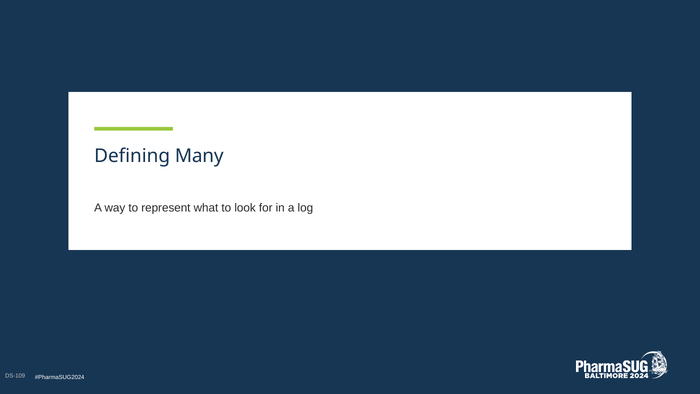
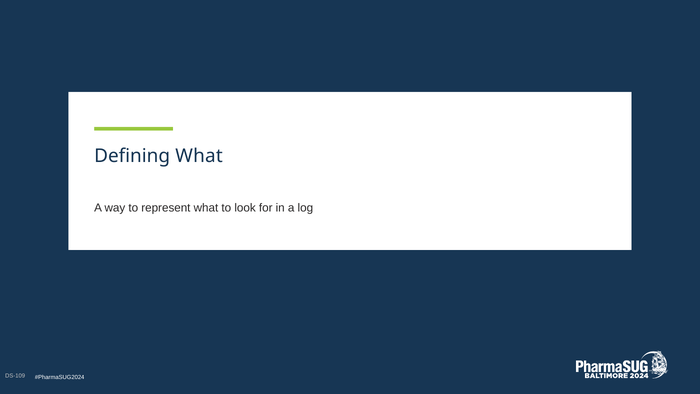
Defining Many: Many -> What (199, 156)
